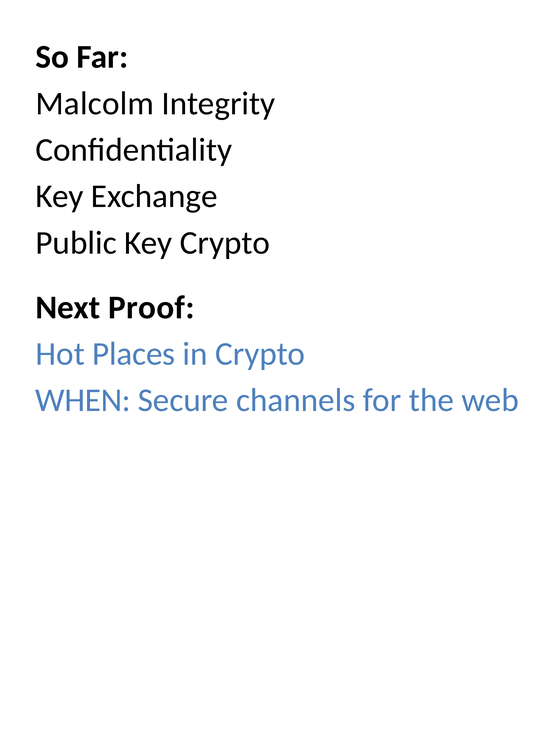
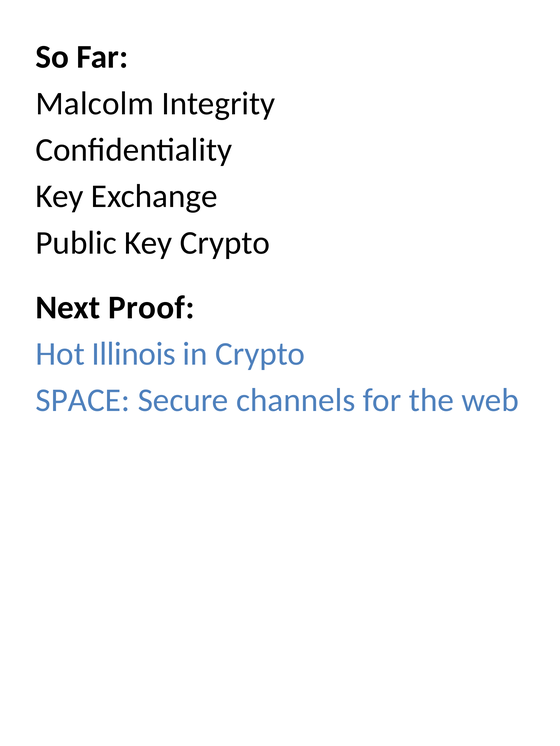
Places: Places -> Illinois (134, 354)
WHEN: WHEN -> SPACE (83, 401)
